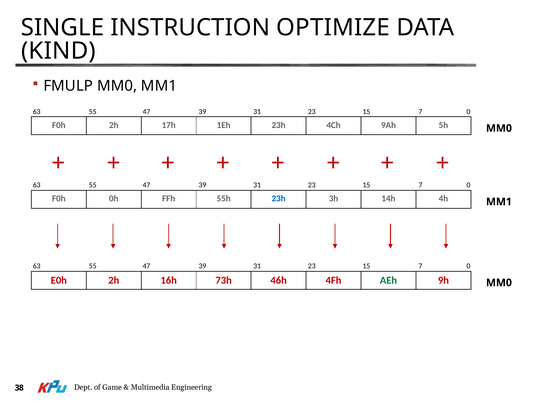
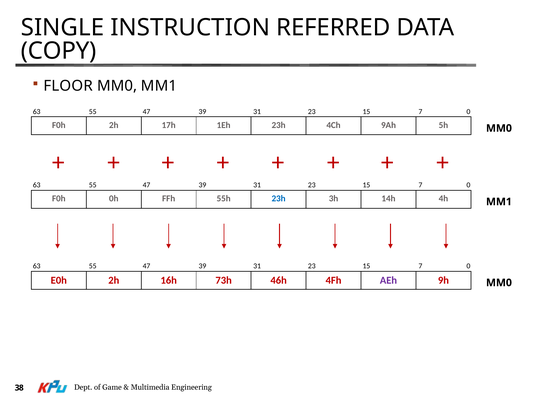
OPTIMIZE: OPTIMIZE -> REFERRED (333, 28)
KIND: KIND -> COPY (59, 51)
FMULP: FMULP -> FLOOR (68, 86)
AEh colour: green -> purple (388, 281)
